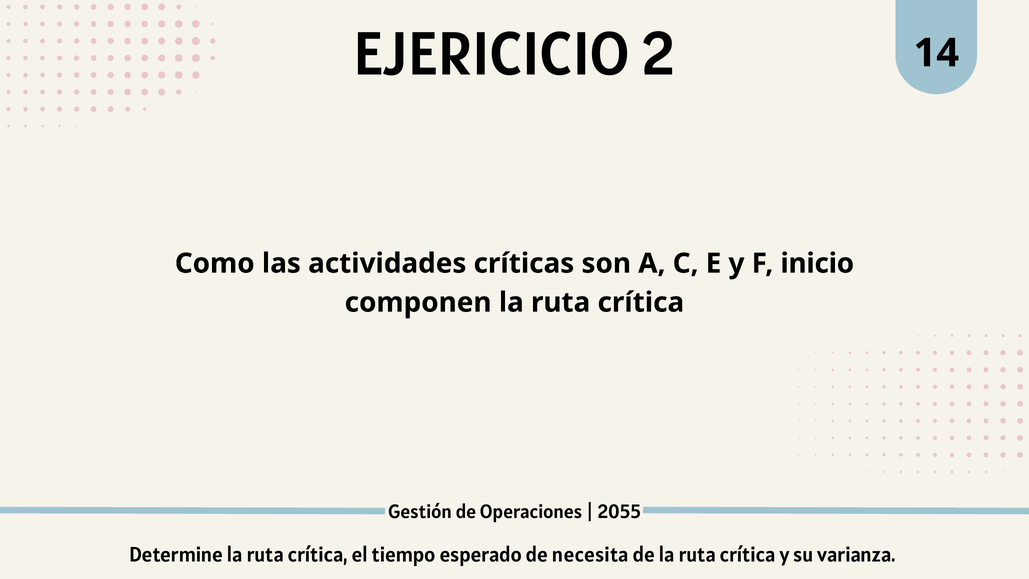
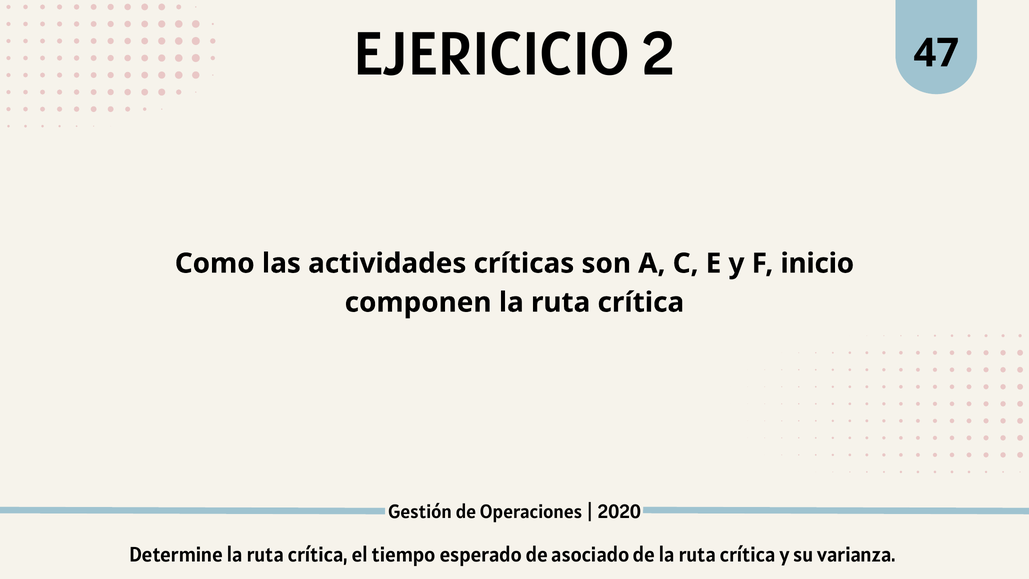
14: 14 -> 47 (936, 53)
2055: 2055 -> 2020 (619, 512)
necesita: necesita -> asociado (590, 554)
